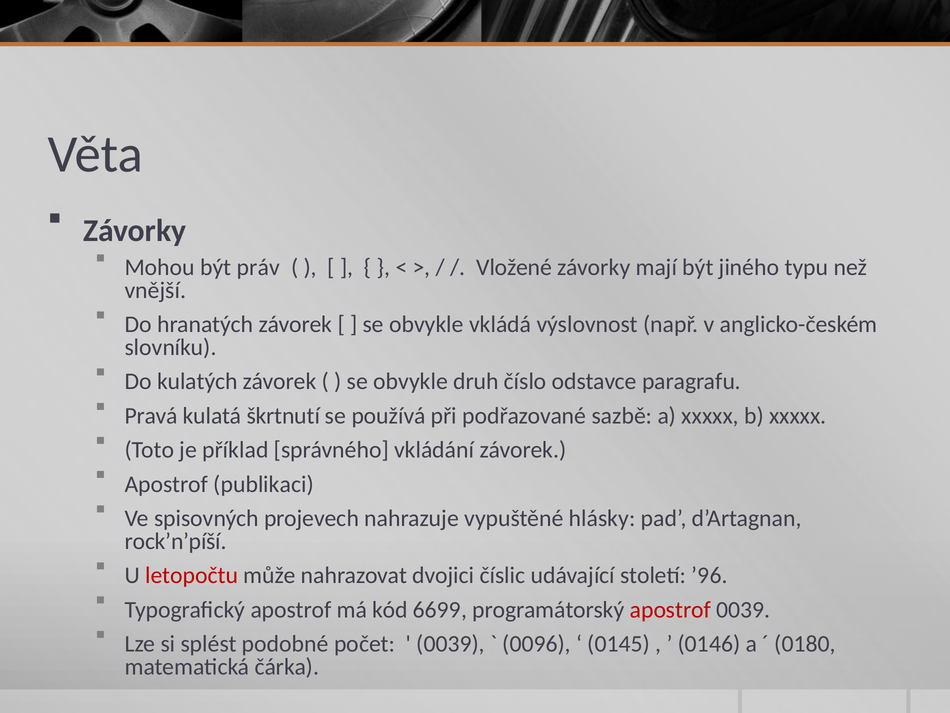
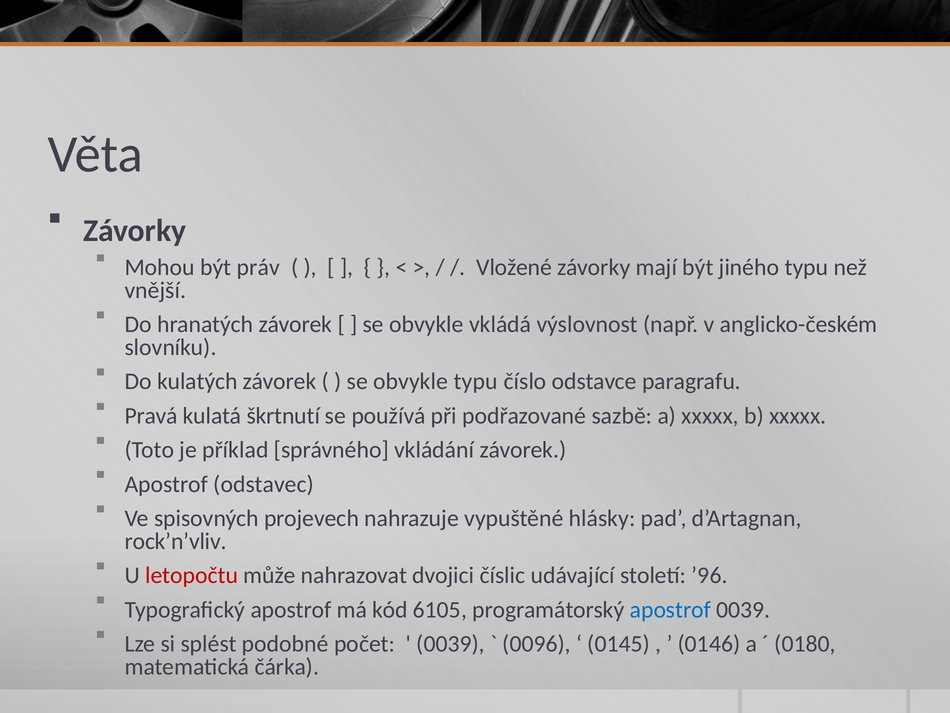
obvykle druh: druh -> typu (476, 381)
publikaci: publikaci -> odstavec (264, 484)
rock’n’píší: rock’n’píší -> rock’n’vliv (176, 541)
6699: 6699 -> 6105 (440, 609)
apostrof colour: red -> blue (670, 609)
